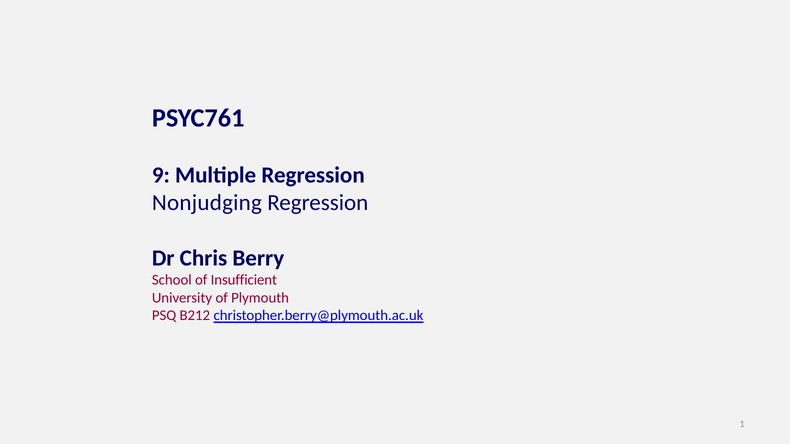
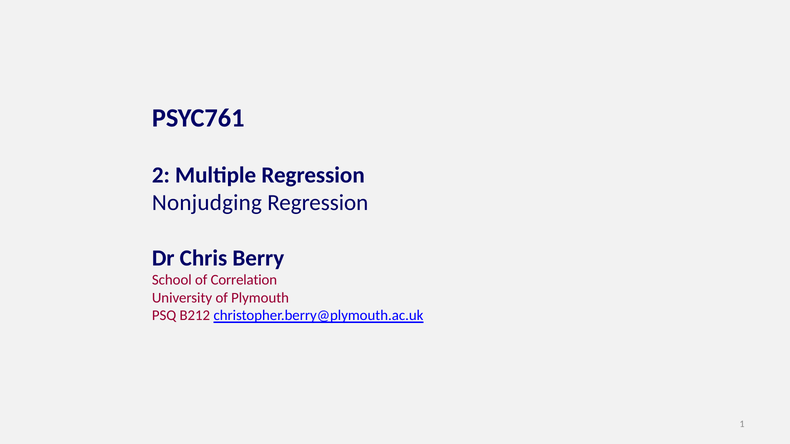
9: 9 -> 2 (161, 175)
Insufficient: Insufficient -> Correlation (244, 280)
